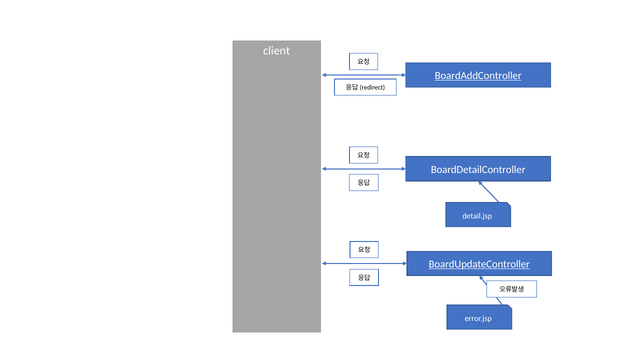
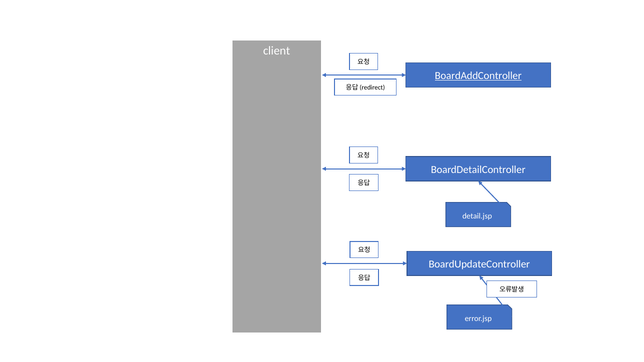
BoardUpdateController underline: present -> none (479, 264)
